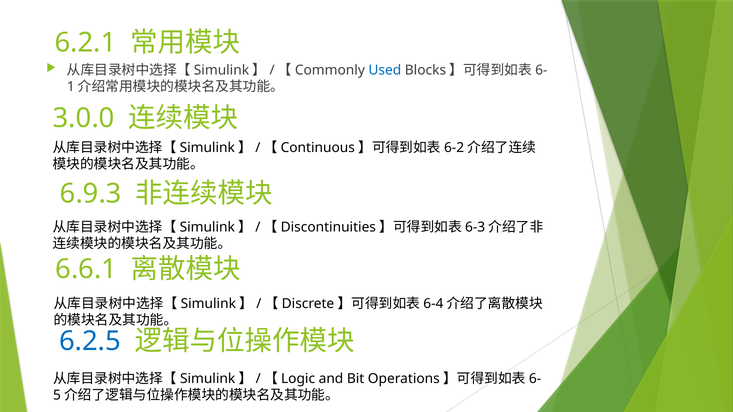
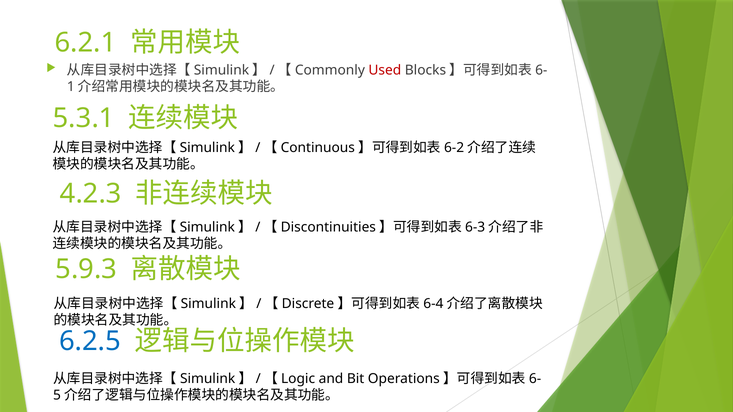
Used colour: blue -> red (385, 70)
3.0.0: 3.0.0 -> 5.3.1 (84, 118)
6.9.3: 6.9.3 -> 4.2.3 (91, 194)
6.6.1: 6.6.1 -> 5.9.3 (86, 269)
